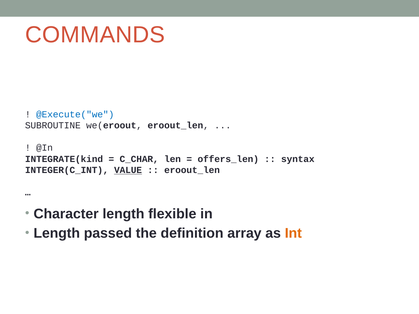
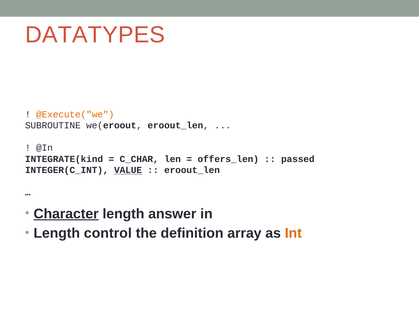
COMMANDS: COMMANDS -> DATATYPES (95, 35)
@Execute("we colour: blue -> orange (75, 114)
syntax: syntax -> passed (298, 159)
Character underline: none -> present (66, 214)
flexible: flexible -> answer (172, 214)
passed: passed -> control (108, 234)
